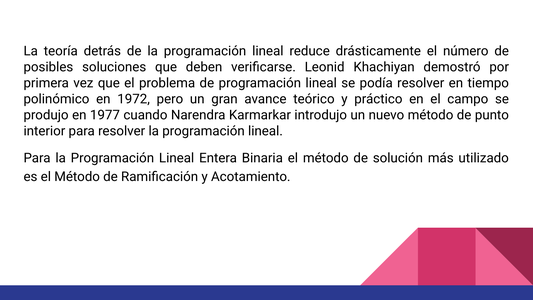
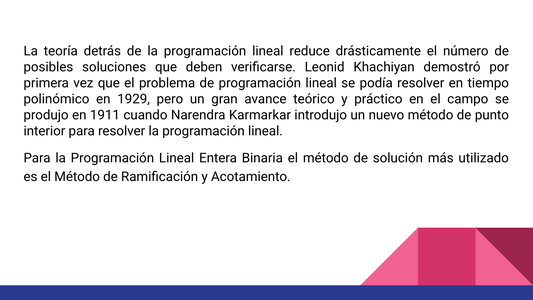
1972: 1972 -> 1929 (134, 99)
1977: 1977 -> 1911 (105, 115)
